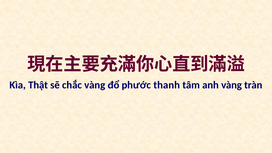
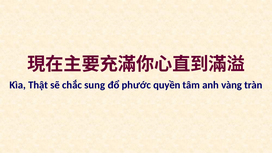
chắc vàng: vàng -> sung (95, 85)
thanh: thanh -> quyền (167, 85)
